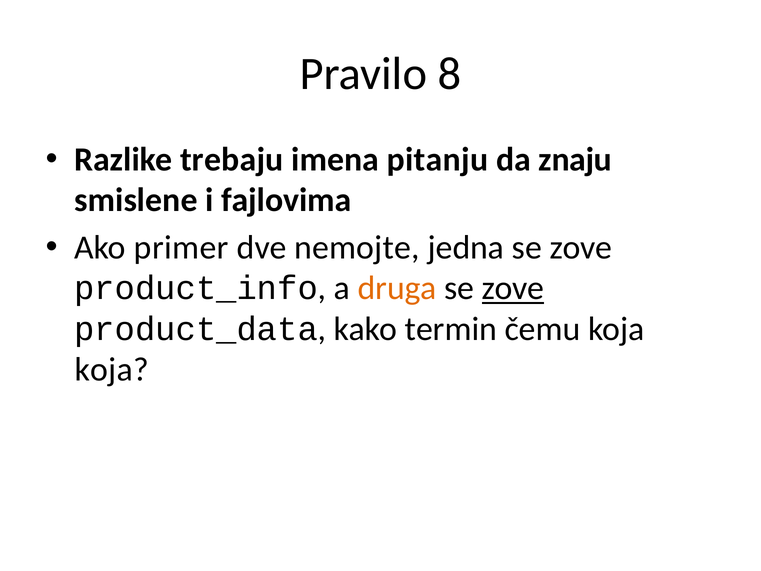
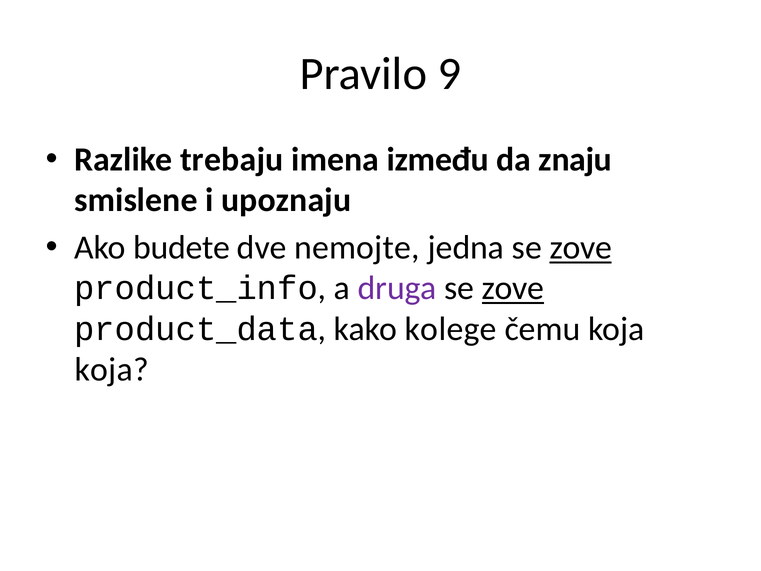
8: 8 -> 9 (449, 74)
pitanju: pitanju -> između (438, 160)
fajlovima: fajlovima -> upoznaju (286, 200)
primer: primer -> budete (182, 248)
zove underline: none -> present (581, 248)
druga colour: orange -> purple (397, 288)
termin: termin -> kolege (451, 329)
